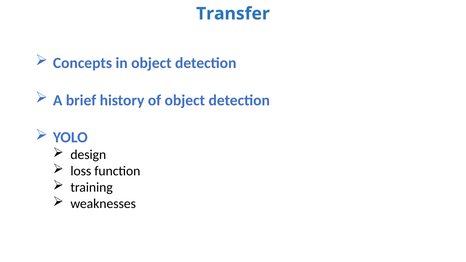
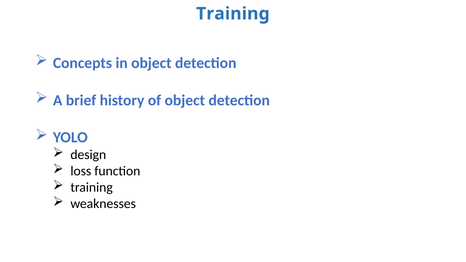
Transfer: Transfer -> Training (233, 14)
